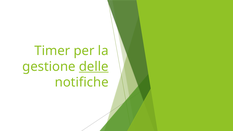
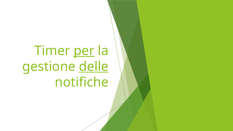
per underline: none -> present (84, 51)
